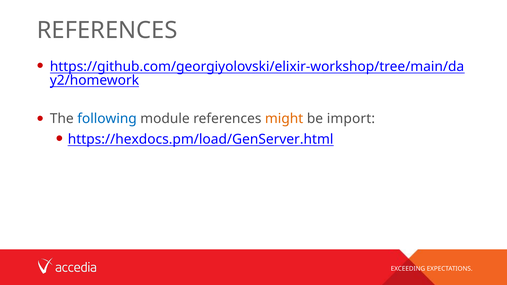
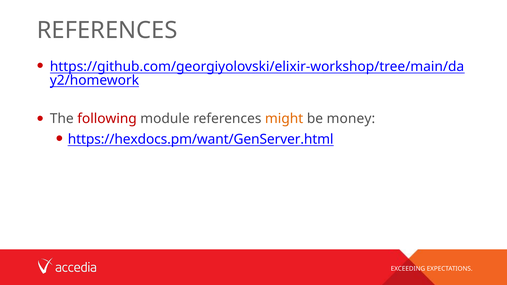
following colour: blue -> red (107, 119)
import: import -> money (351, 119)
https://hexdocs.pm/load/GenServer.html: https://hexdocs.pm/load/GenServer.html -> https://hexdocs.pm/want/GenServer.html (201, 140)
